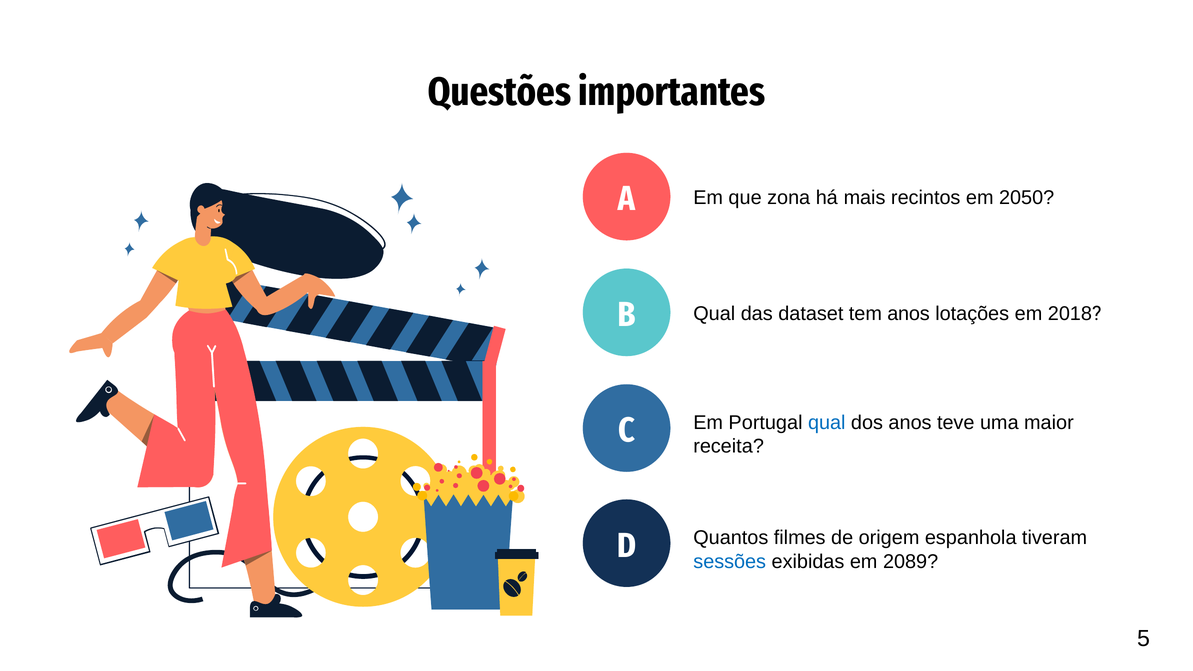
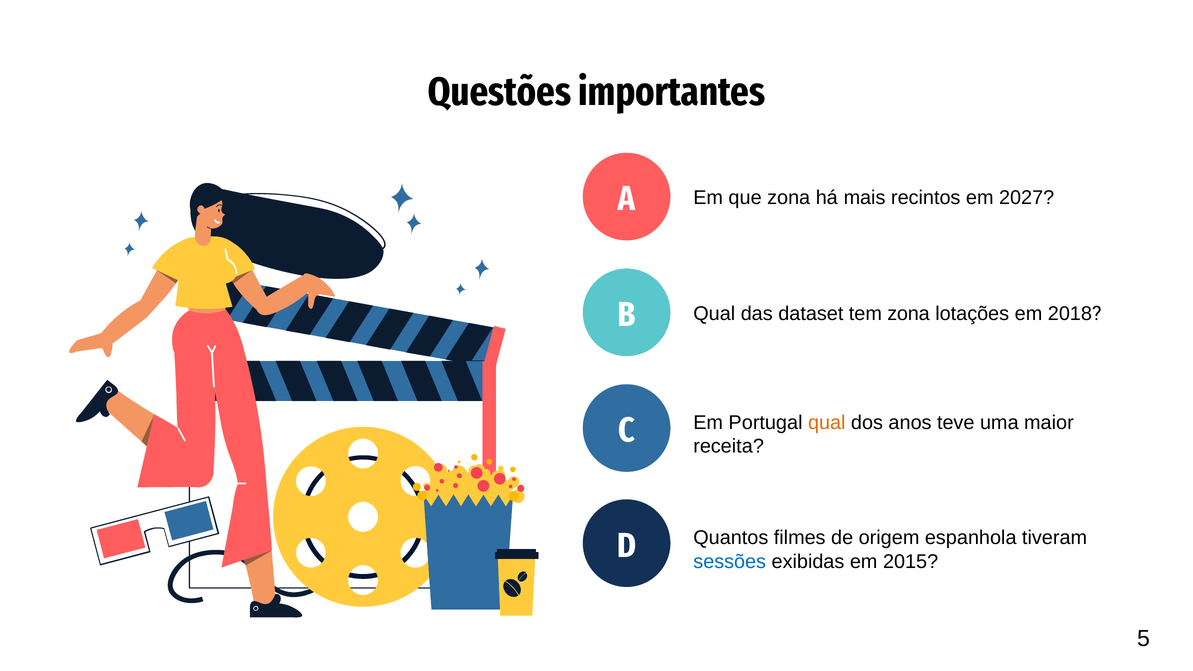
2050: 2050 -> 2027 (1027, 198)
tem anos: anos -> zona (909, 313)
qual colour: blue -> orange (827, 423)
2089: 2089 -> 2015 (911, 562)
